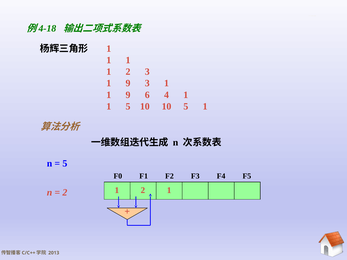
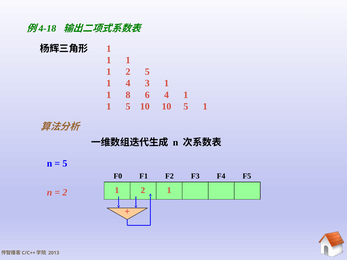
2 3: 3 -> 5 (147, 72)
9: 9 -> 4 (128, 83)
9: 9 -> 8 (128, 95)
